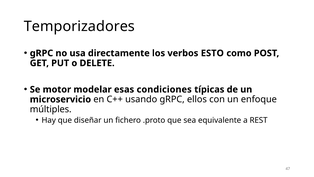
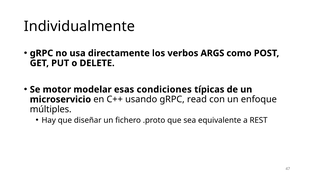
Temporizadores: Temporizadores -> Individualmente (79, 26)
ESTO: ESTO -> ARGS (212, 53)
ellos: ellos -> read (197, 99)
